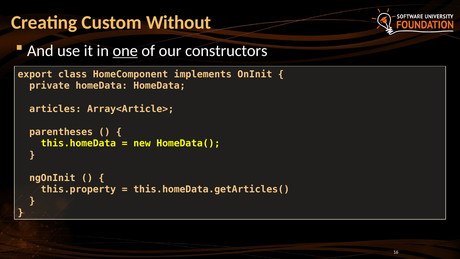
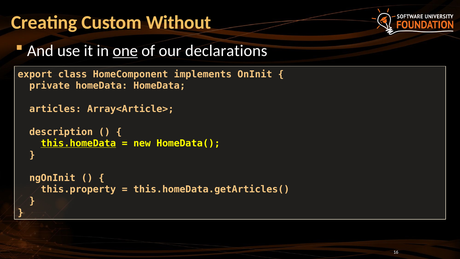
constructors: constructors -> declarations (226, 51)
parentheses: parentheses -> description (61, 132)
this.homeData underline: none -> present (78, 143)
